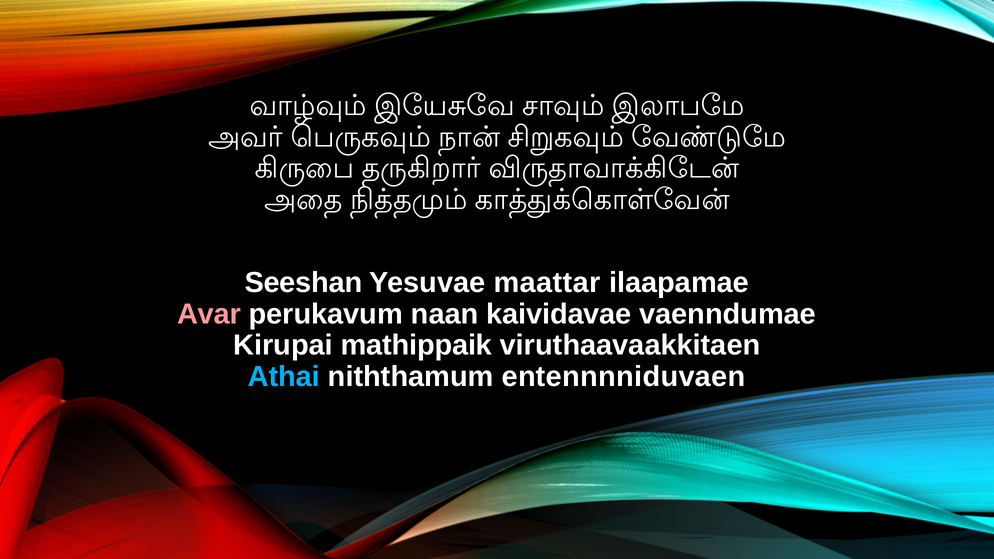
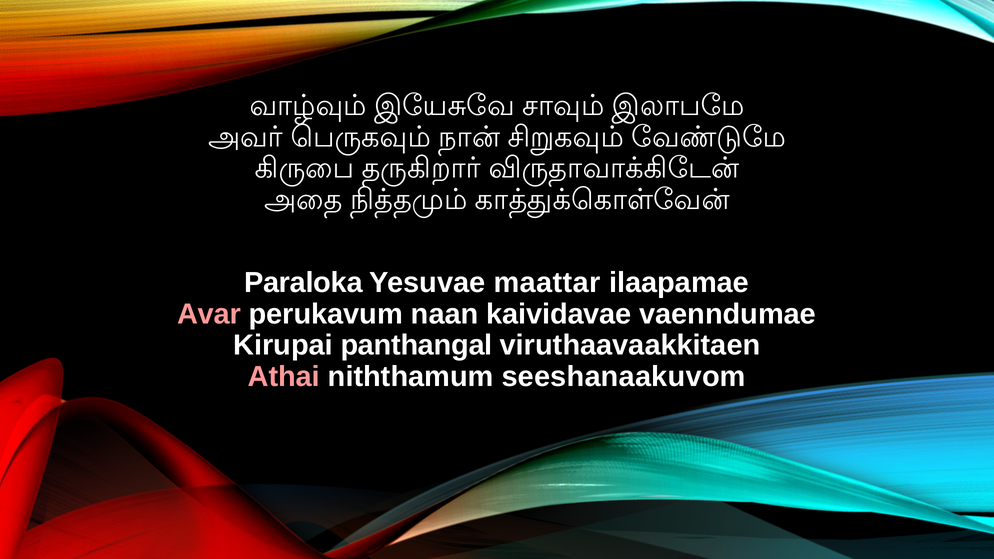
Seeshan: Seeshan -> Paraloka (303, 283)
mathippaik: mathippaik -> panthangal (416, 345)
Athai colour: light blue -> pink (284, 377)
entennnniduvaen: entennnniduvaen -> seeshanaakuvom (624, 377)
